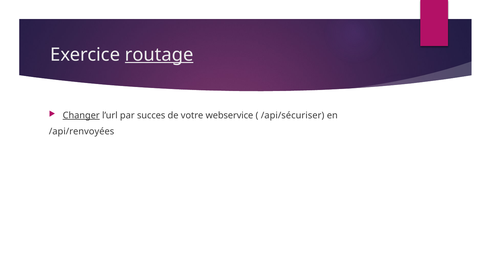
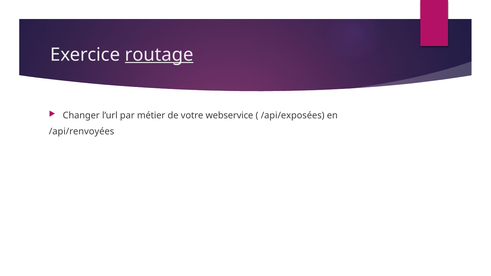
Changer underline: present -> none (81, 115)
succes: succes -> métier (151, 115)
/api/sécuriser: /api/sécuriser -> /api/exposées (293, 115)
